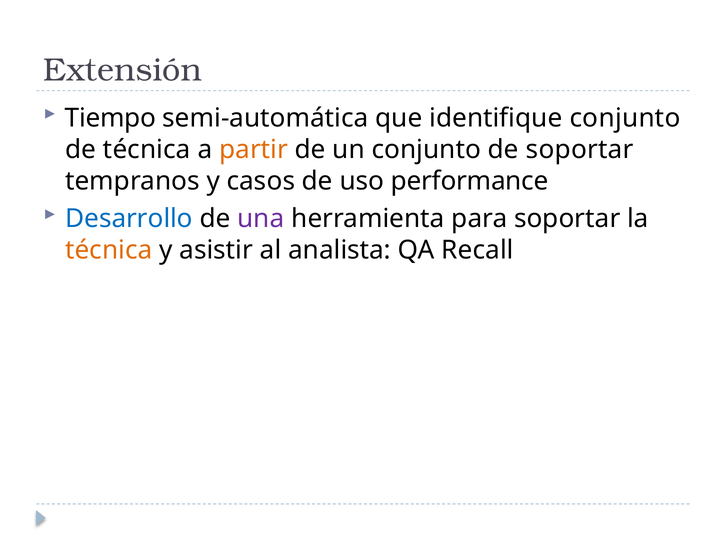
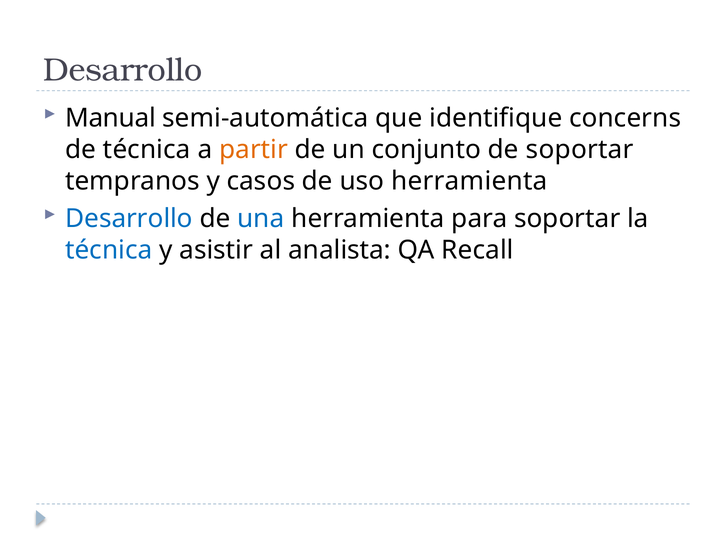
Extensión: Extensión -> Desarrollo (123, 70)
Tiempo: Tiempo -> Manual (111, 118)
identifique conjunto: conjunto -> concerns (625, 118)
uso performance: performance -> herramienta (469, 181)
una colour: purple -> blue (261, 219)
técnica colour: orange -> blue (109, 250)
